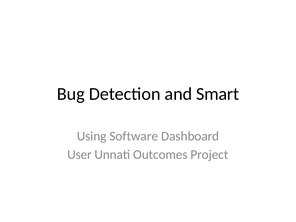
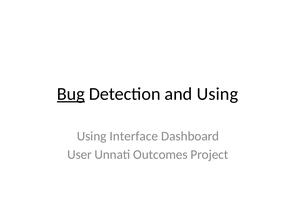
Bug underline: none -> present (71, 94)
and Smart: Smart -> Using (217, 94)
Software: Software -> Interface (134, 136)
